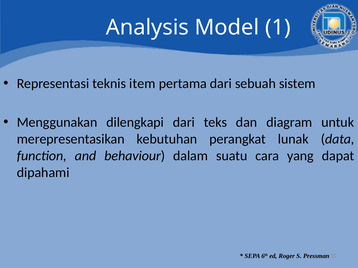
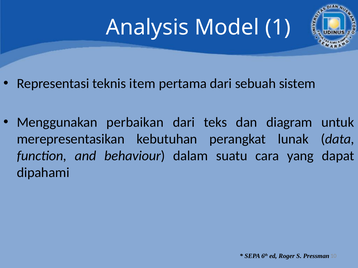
dilengkapi: dilengkapi -> perbaikan (135, 123)
